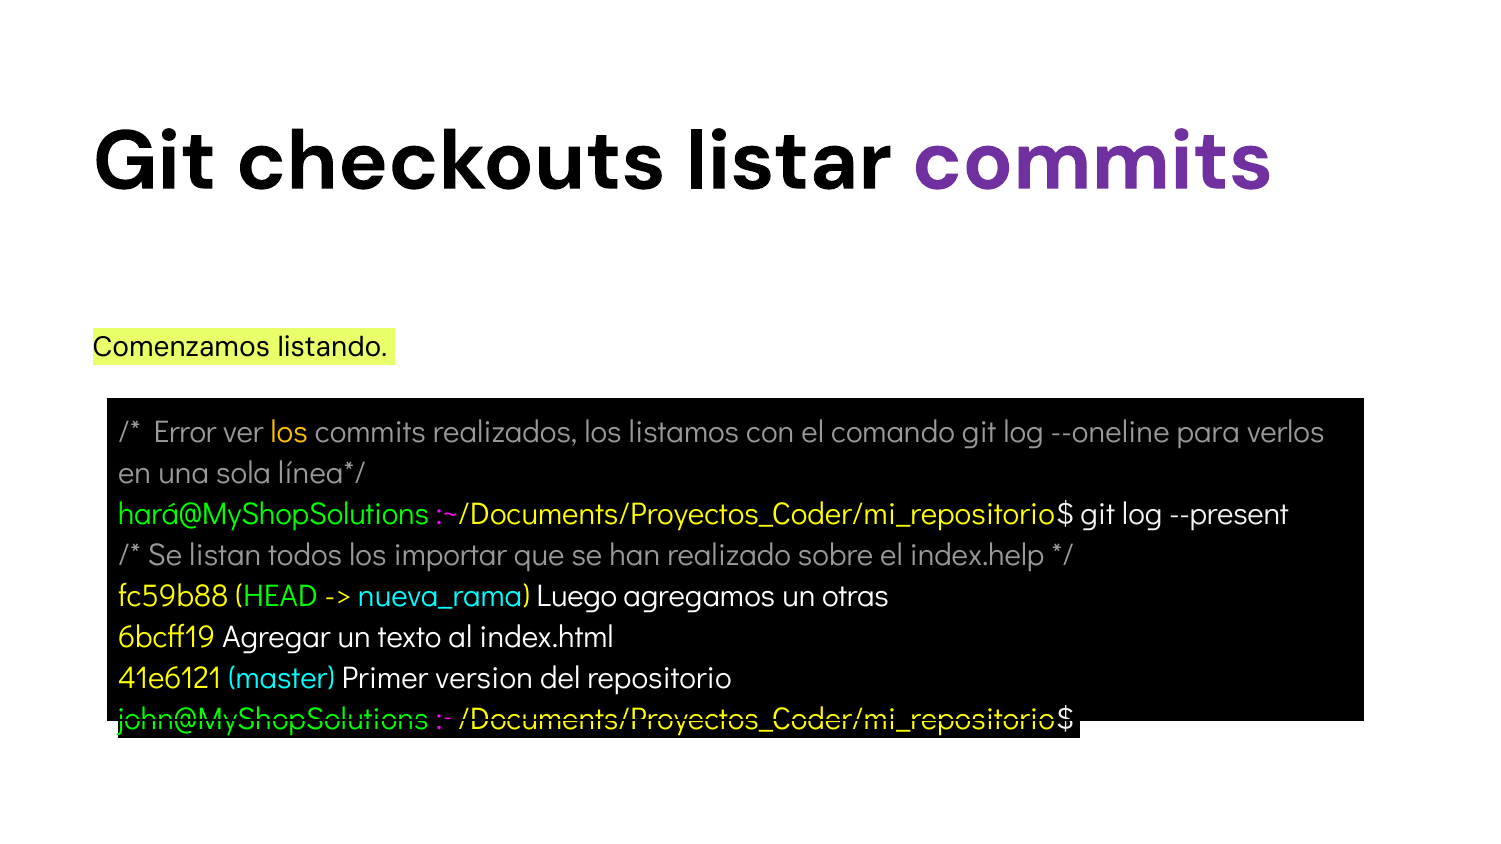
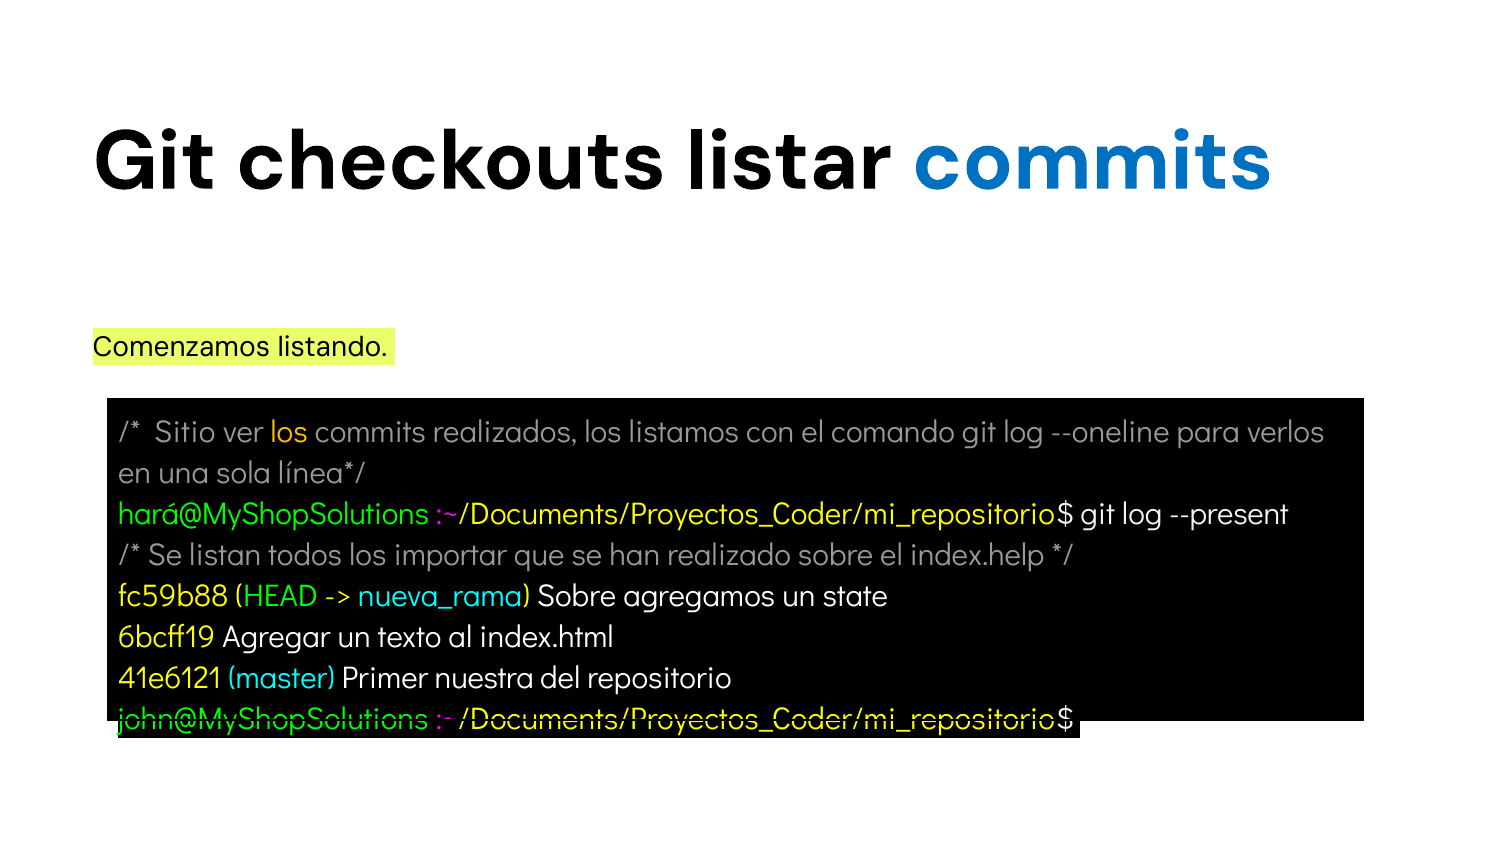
commits colour: purple -> blue (1093, 161)
Error: Error -> Sitio (185, 432)
Luego: Luego -> Sobre (577, 596)
otras: otras -> state (855, 596)
version: version -> nuestra (484, 678)
